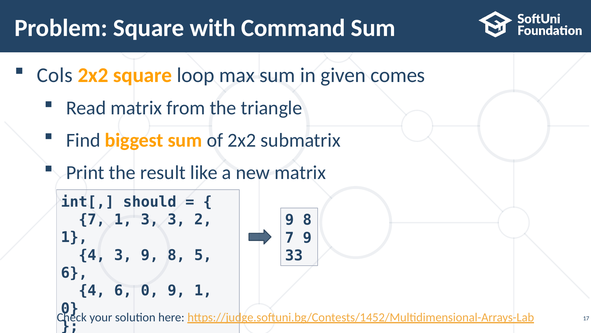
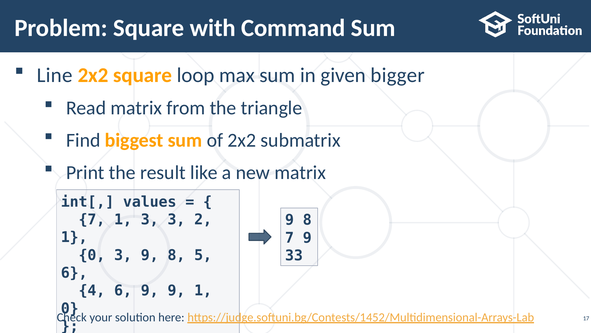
Cols: Cols -> Line (55, 75)
comes: comes -> bigger (398, 75)
should: should -> values (150, 202)
4: 4 -> 0 (92, 255)
6 0: 0 -> 9 (150, 290)
